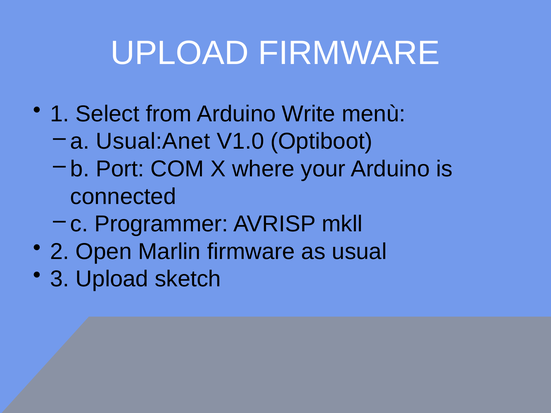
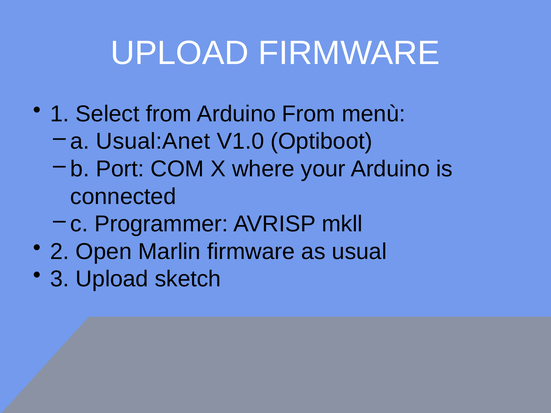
Arduino Write: Write -> From (309, 114)
